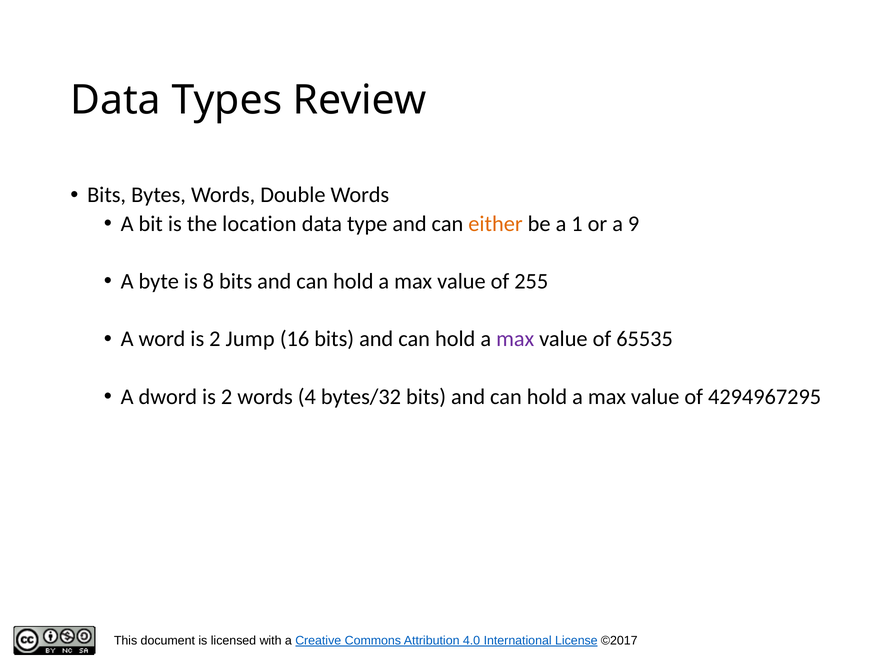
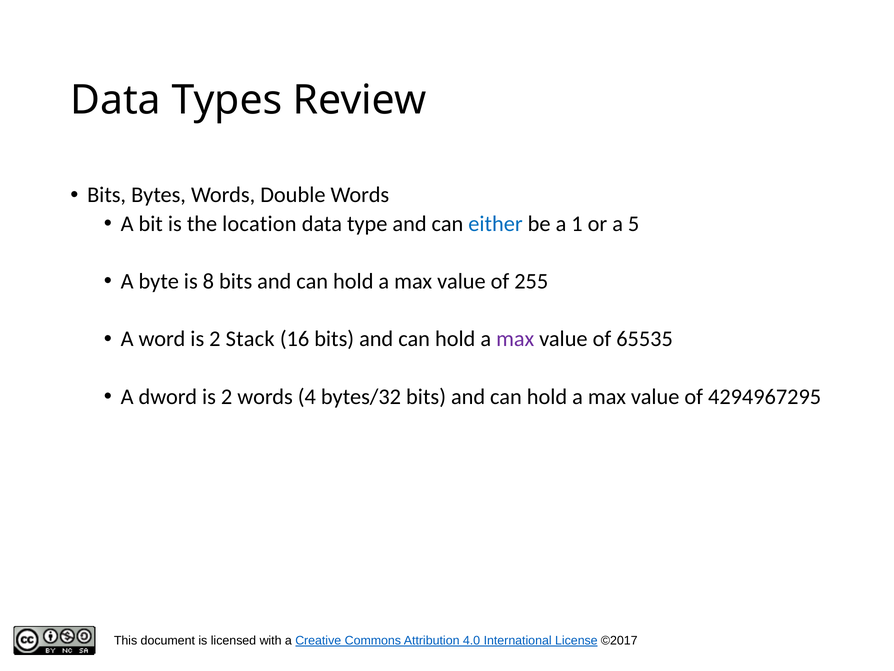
either colour: orange -> blue (495, 224)
9: 9 -> 5 (634, 224)
Jump: Jump -> Stack (250, 339)
